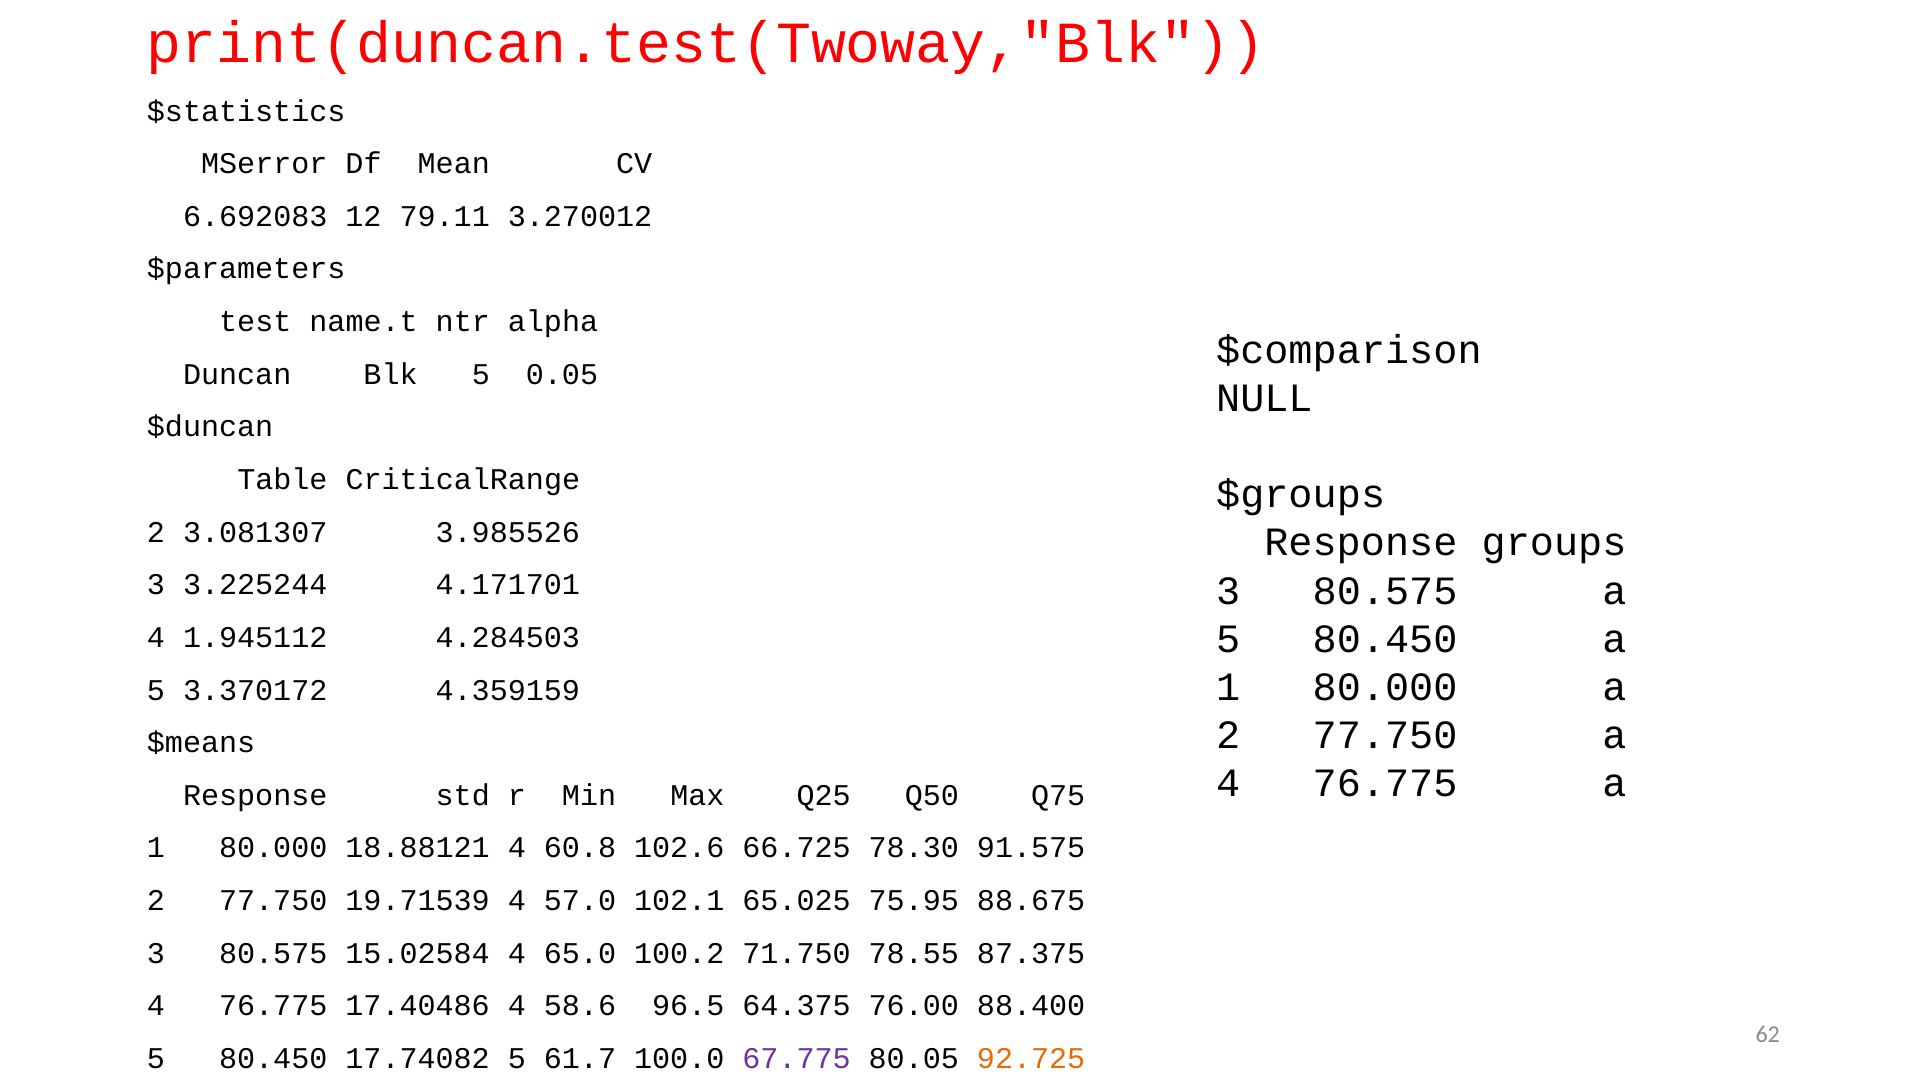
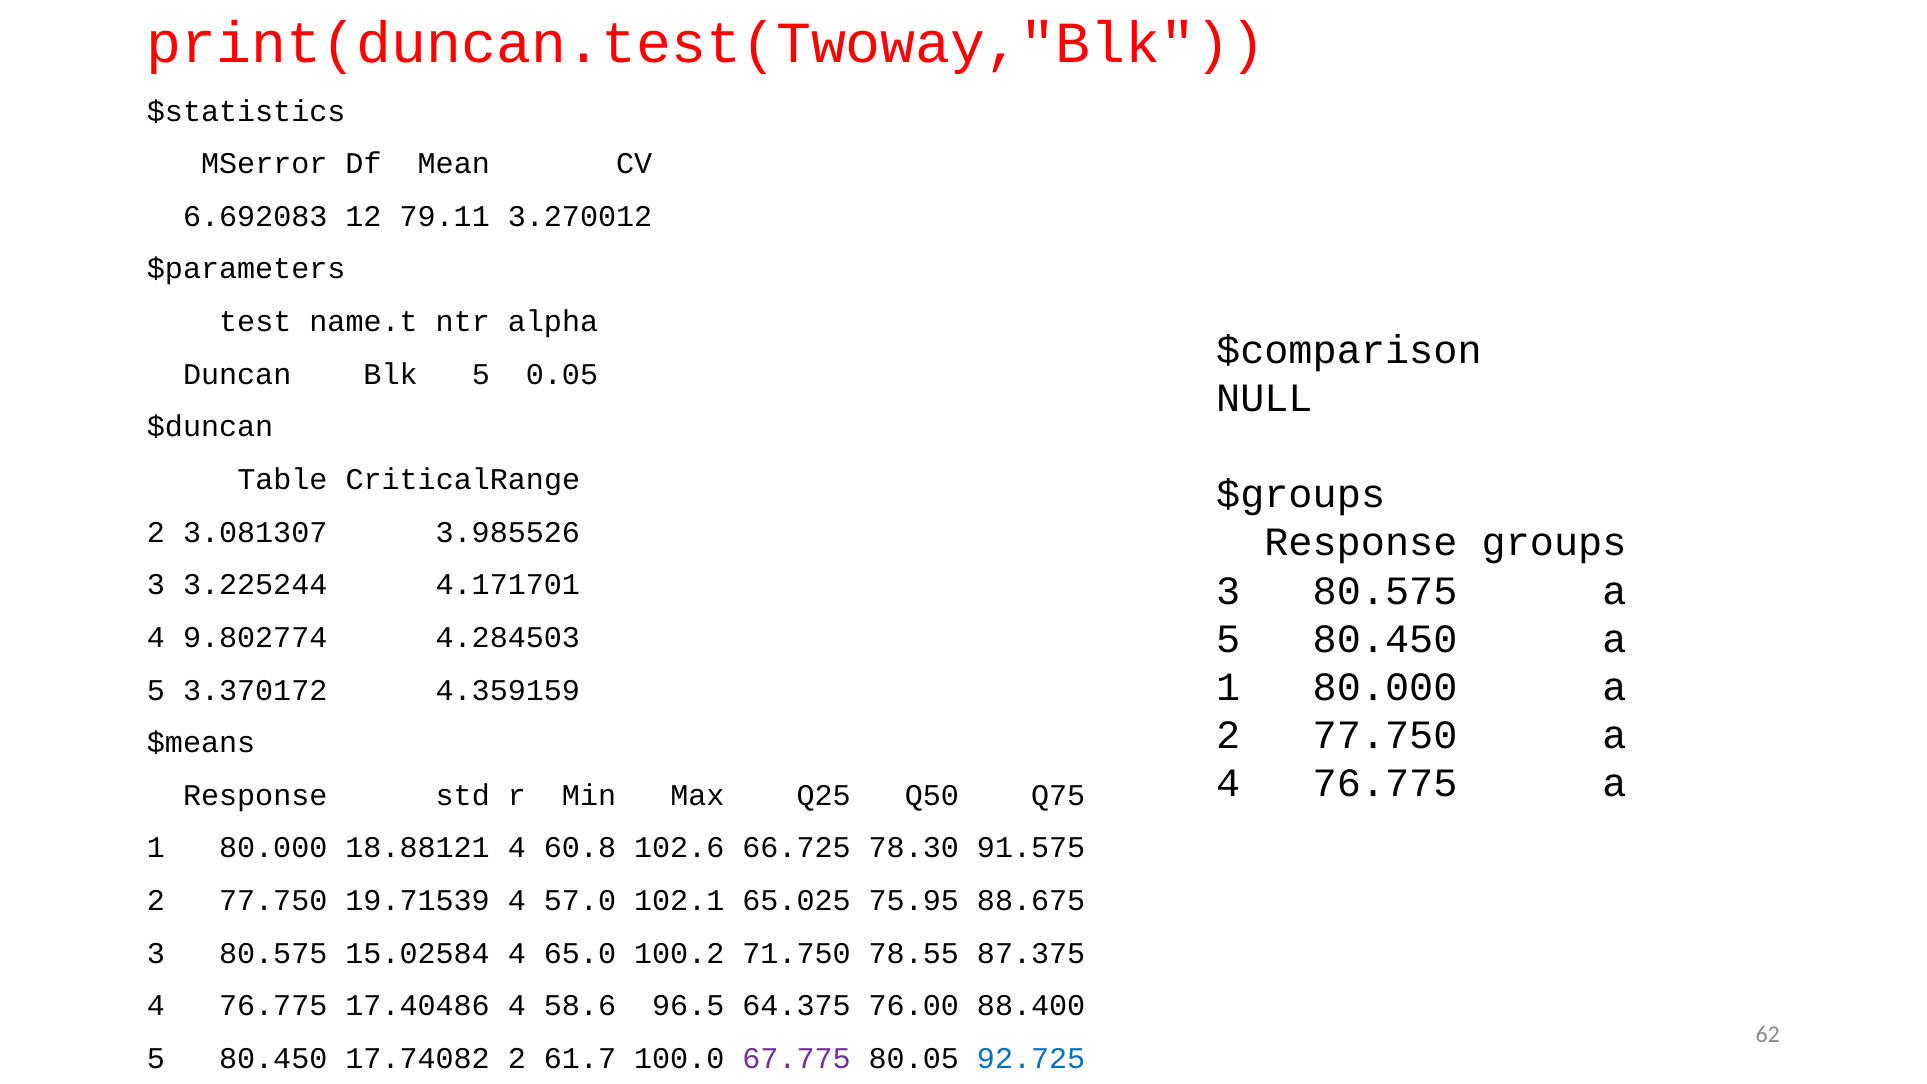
1.945112: 1.945112 -> 9.802774 (255, 637)
17.74082 5: 5 -> 2 (517, 1058)
92.725 colour: orange -> blue (1031, 1058)
